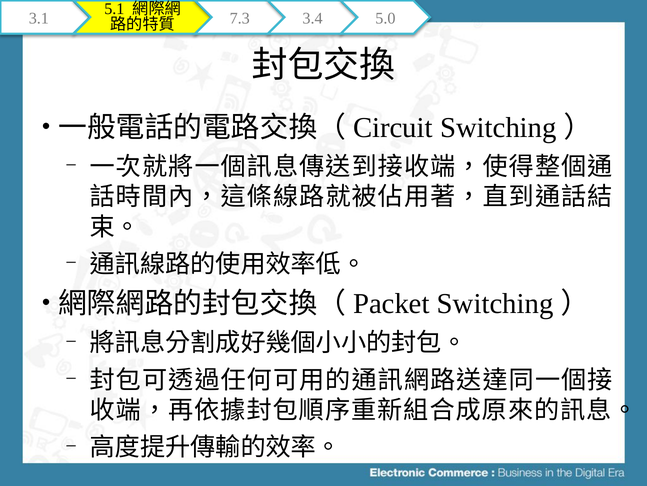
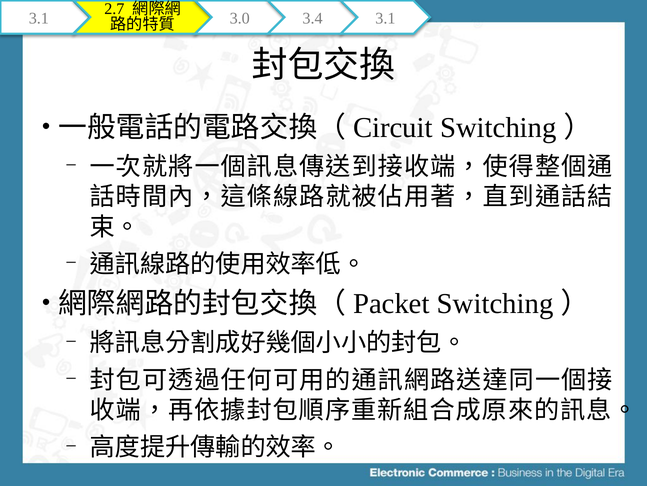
5.1: 5.1 -> 2.7 (114, 9)
7.3: 7.3 -> 3.0 (240, 18)
3.4 5.0: 5.0 -> 3.1 (385, 18)
